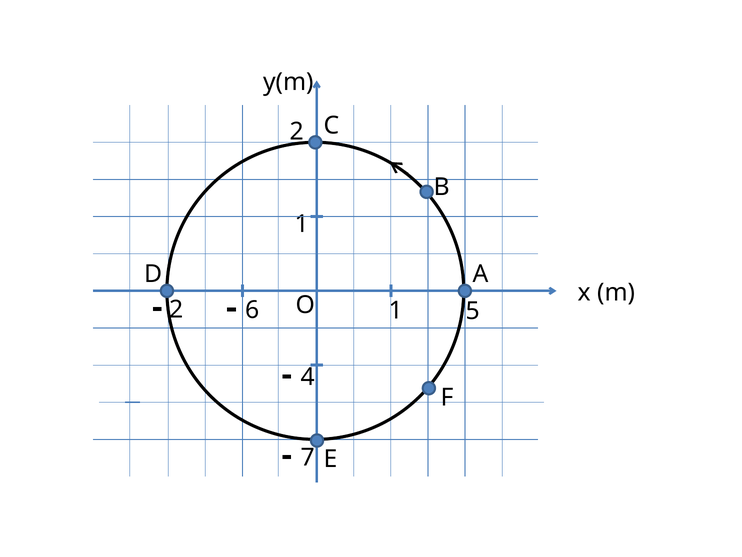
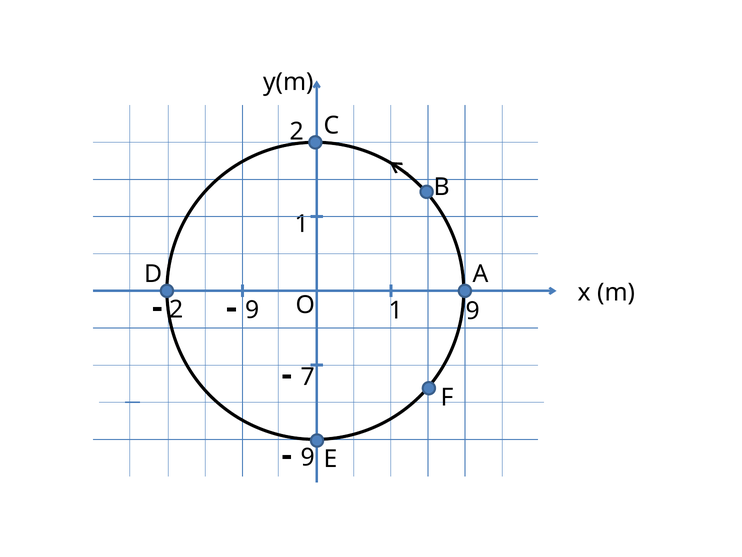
6: 6 -> 9 (252, 310)
1 5: 5 -> 9 (473, 311)
4: 4 -> 7 (308, 377)
7: 7 -> 9 (308, 457)
